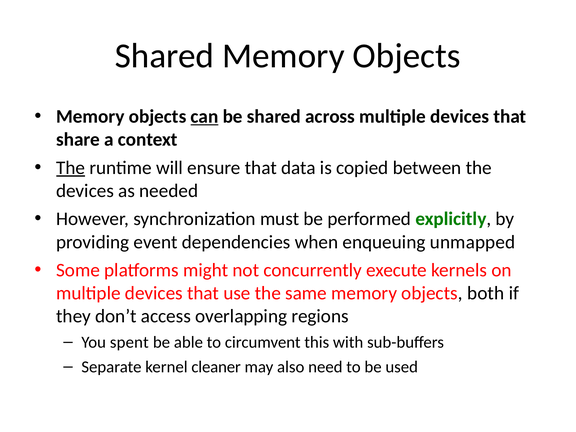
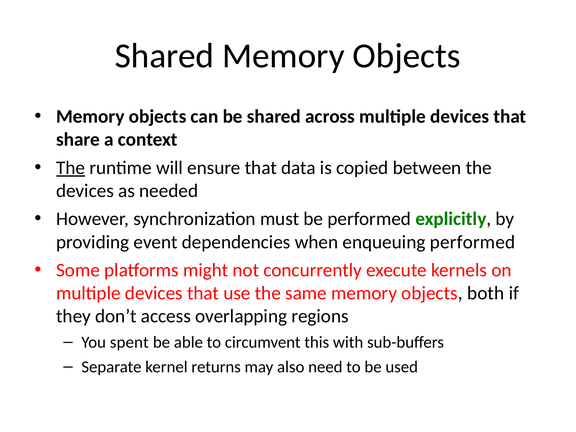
can underline: present -> none (204, 117)
enqueuing unmapped: unmapped -> performed (473, 242)
cleaner: cleaner -> returns (216, 367)
